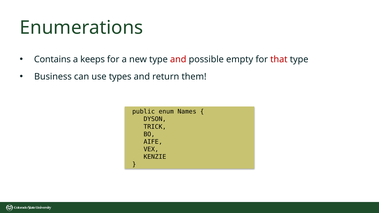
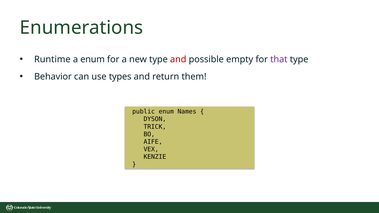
Contains: Contains -> Runtime (52, 59)
a keeps: keeps -> enum (93, 59)
that colour: red -> purple (279, 59)
Business: Business -> Behavior (53, 77)
